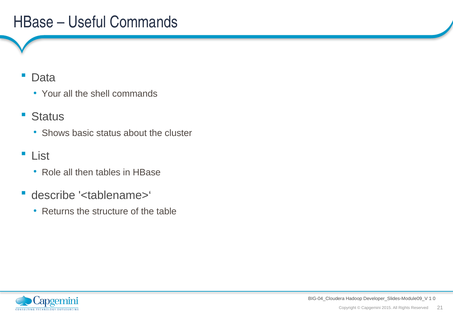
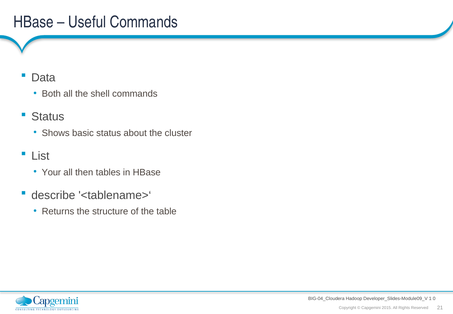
Your: Your -> Both (51, 94)
Role: Role -> Your (51, 172)
